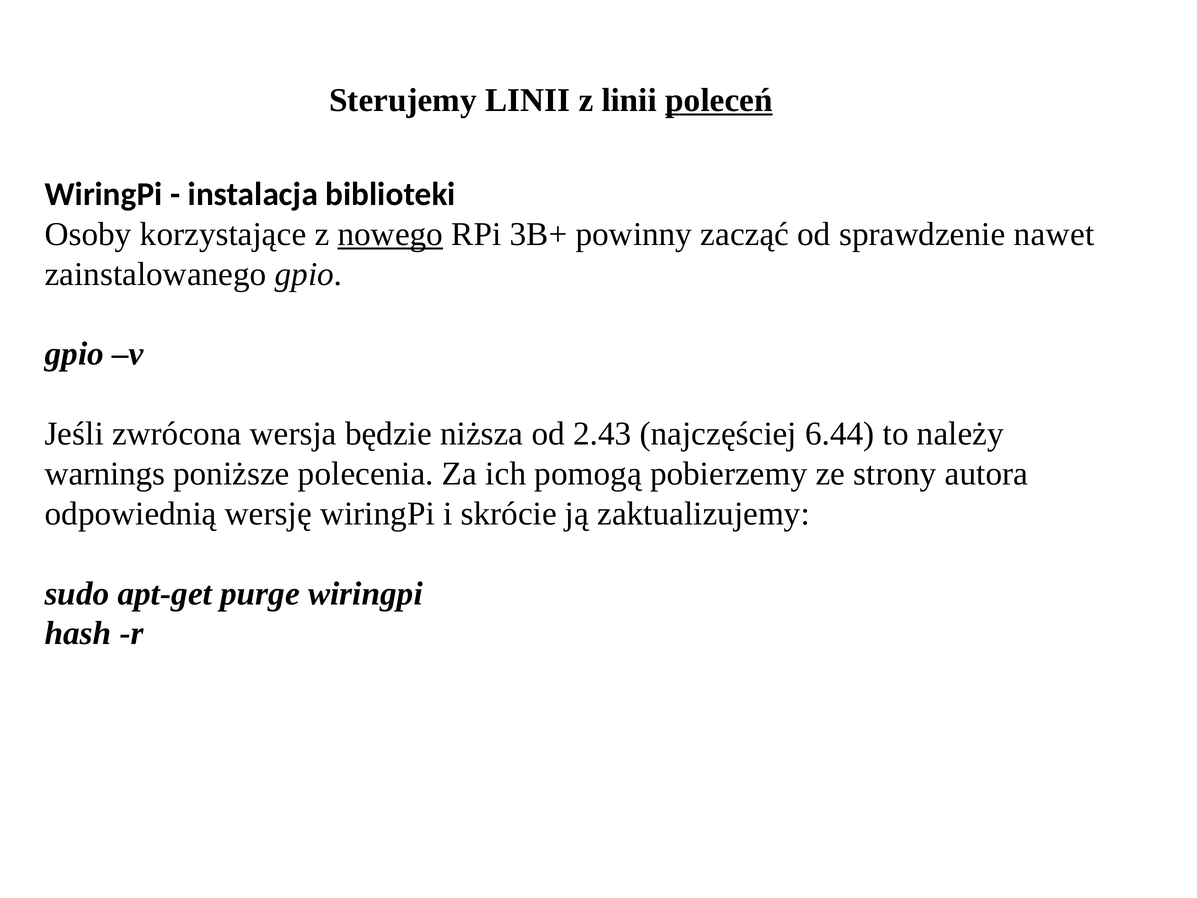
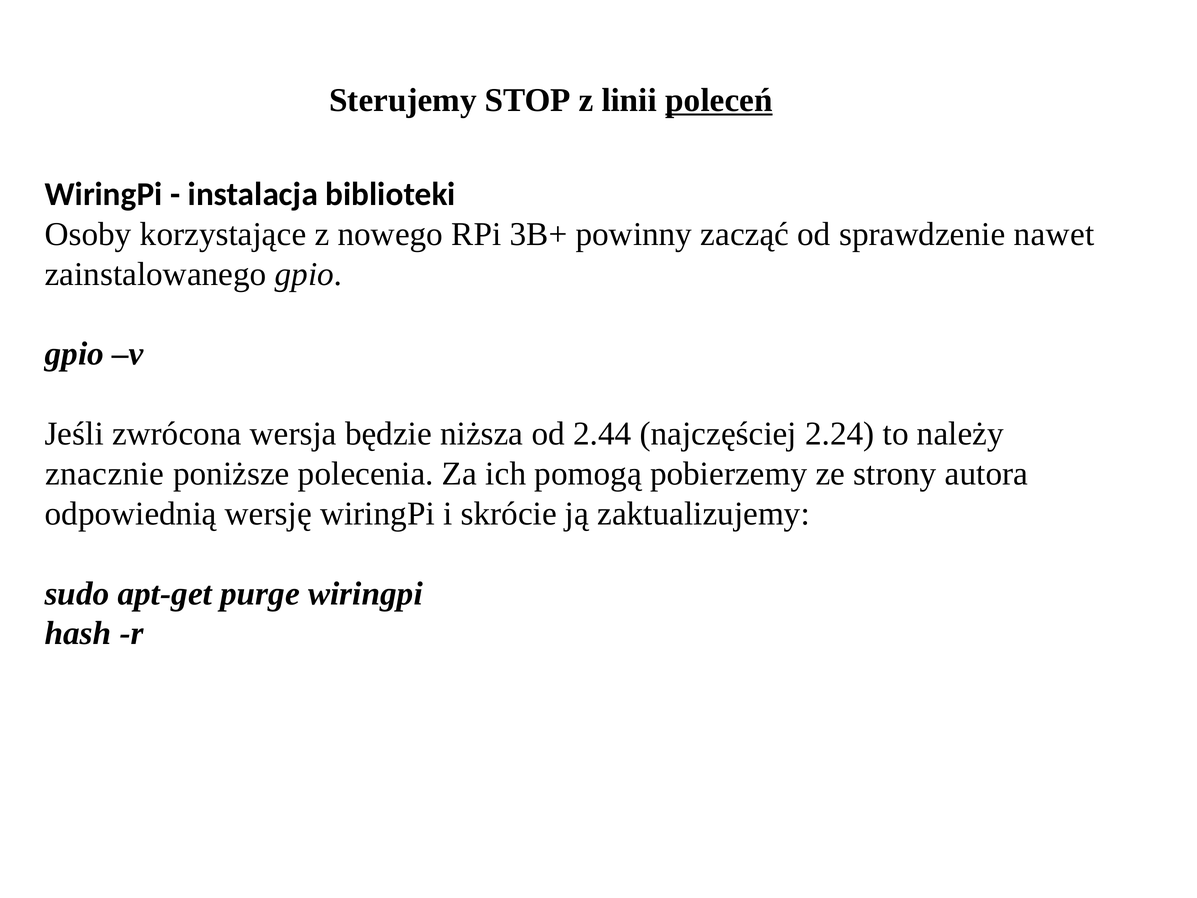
Sterujemy LINII: LINII -> STOP (528, 100)
nowego underline: present -> none (390, 234)
2.43: 2.43 -> 2.44 (602, 434)
6.44: 6.44 -> 2.24 (840, 434)
warnings: warnings -> znacznie (105, 474)
